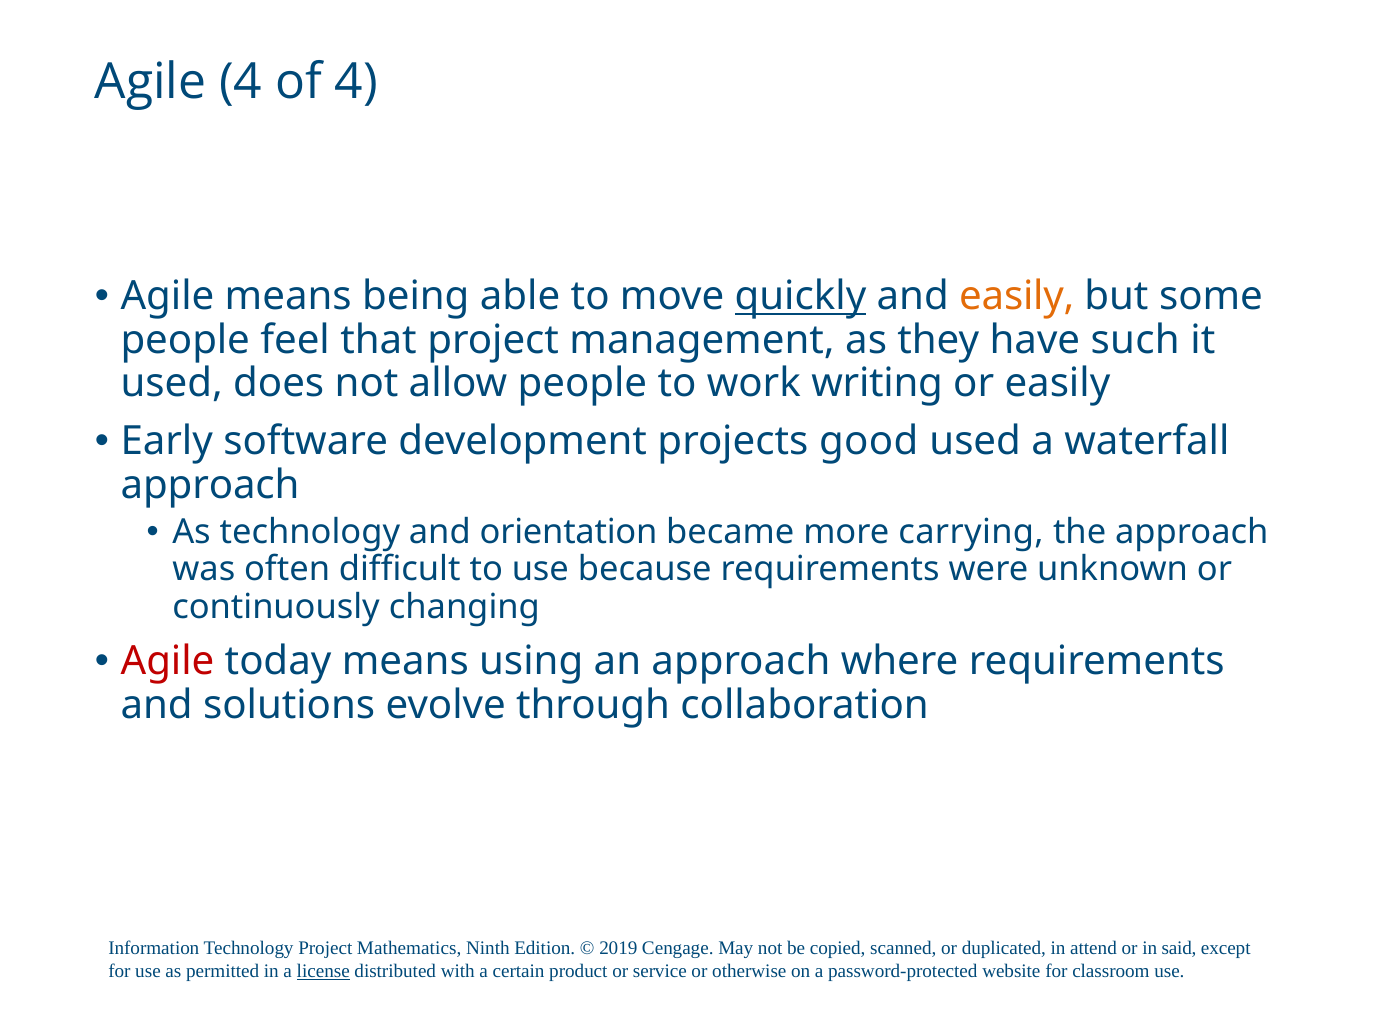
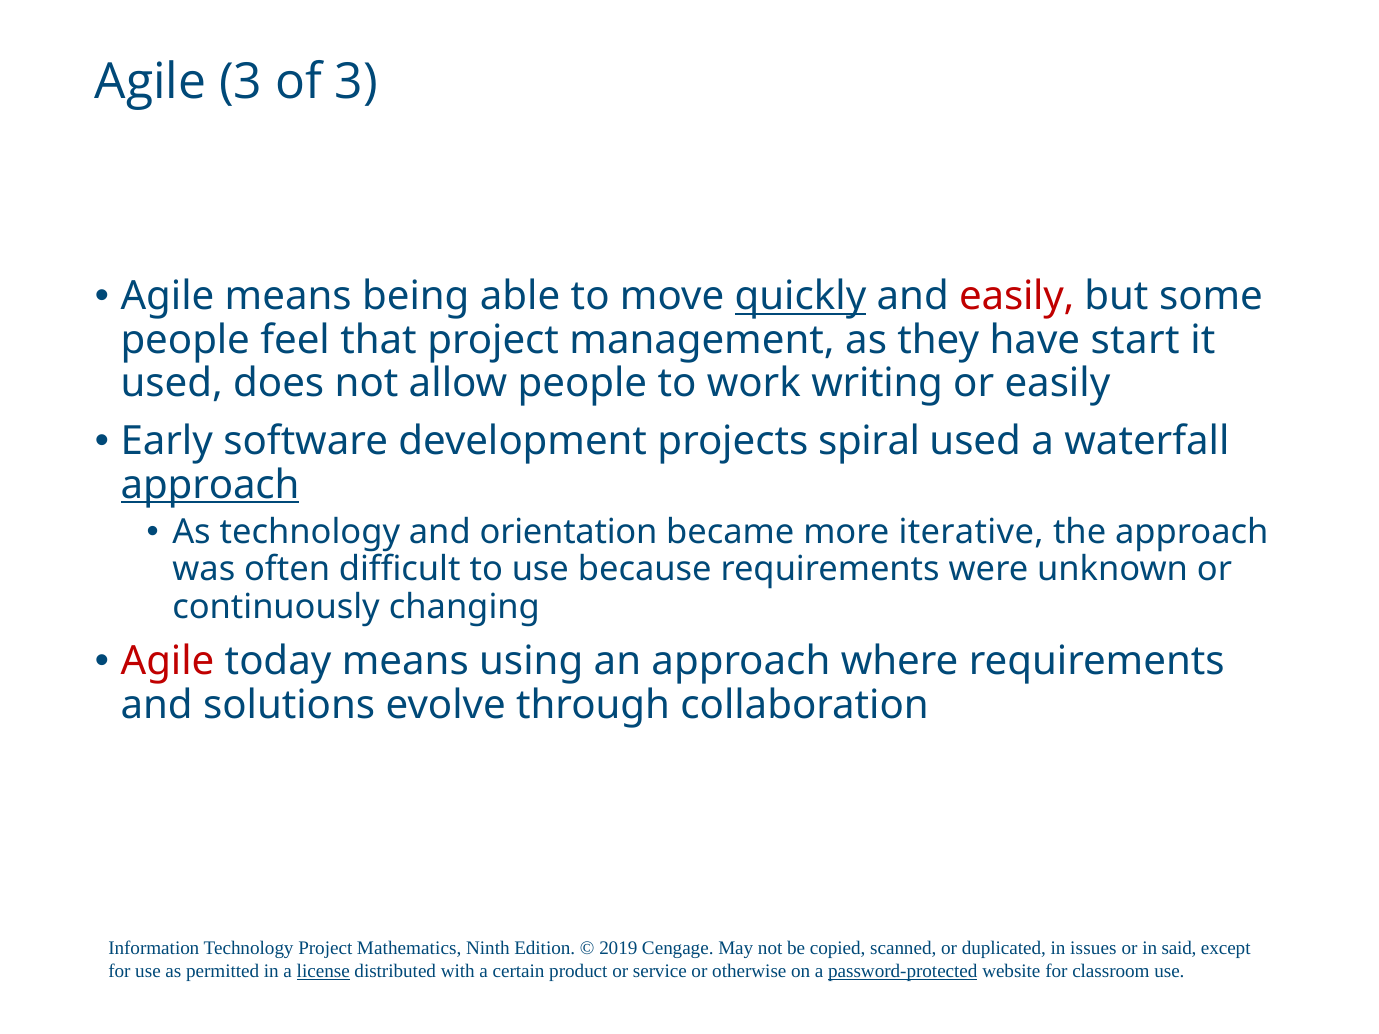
Agile 4: 4 -> 3 (241, 82)
of 4: 4 -> 3 (356, 82)
easily colour: orange -> red (1017, 297)
such: such -> start (1135, 340)
good: good -> spiral (869, 441)
approach underline: none -> present (210, 485)
carrying: carrying -> iterative (971, 532)
attend: attend -> issues (1093, 948)
password-protected underline: none -> present (903, 971)
